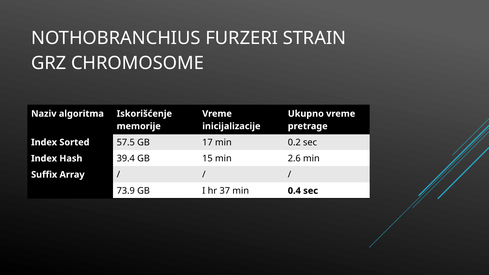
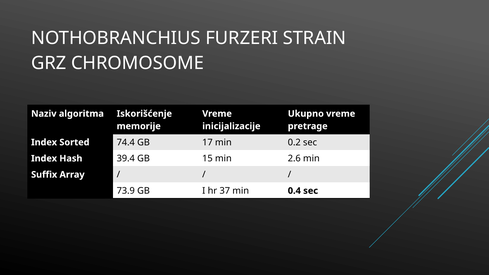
57.5: 57.5 -> 74.4 (126, 142)
